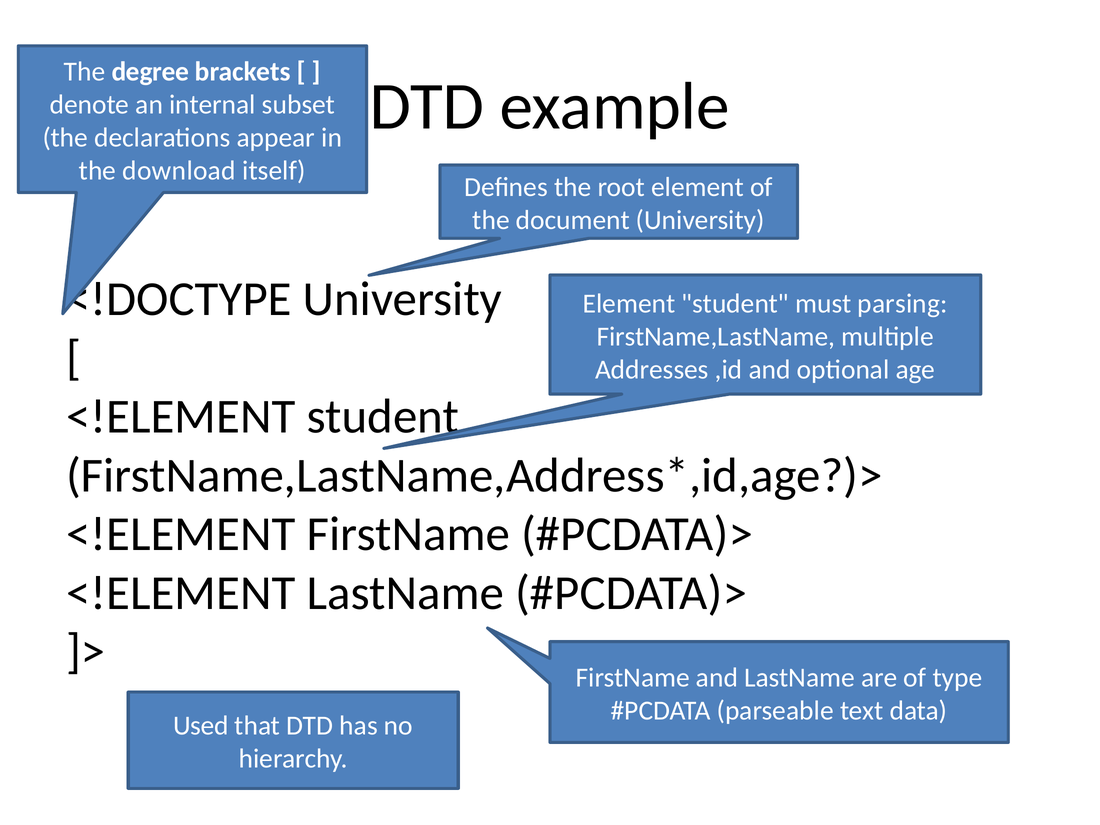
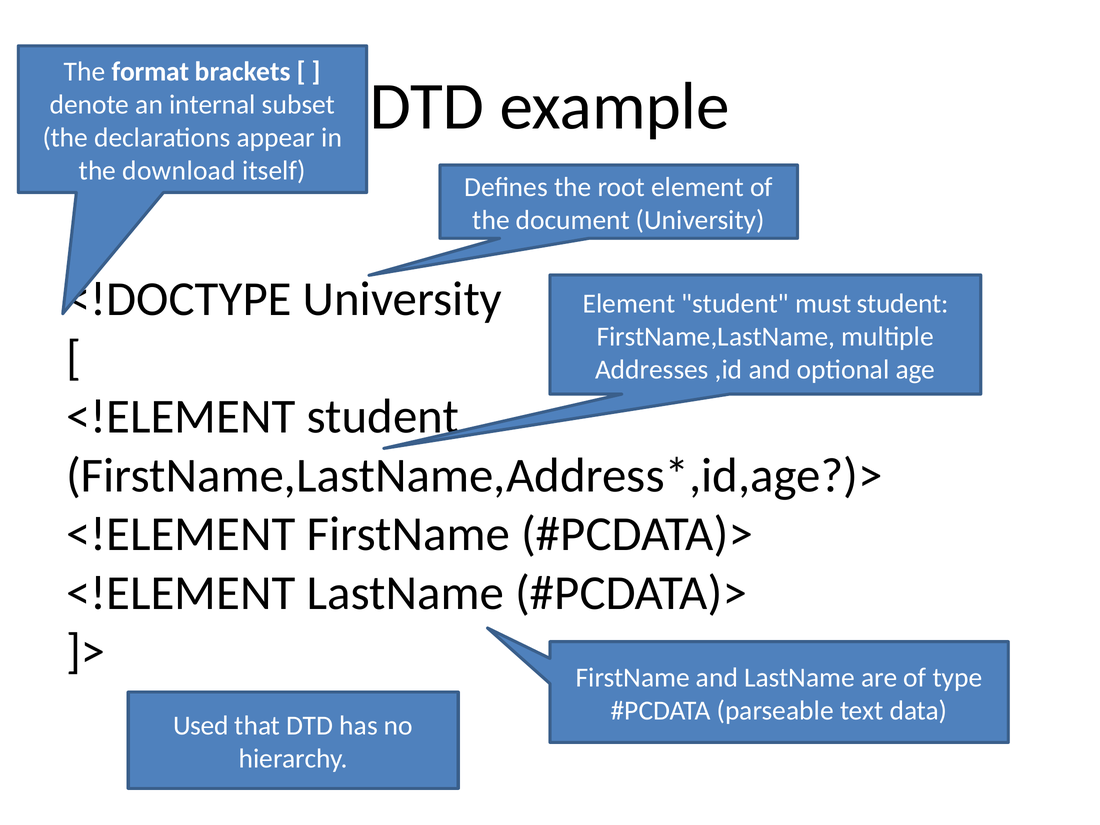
degree: degree -> format (150, 72)
must parsing: parsing -> student (903, 303)
